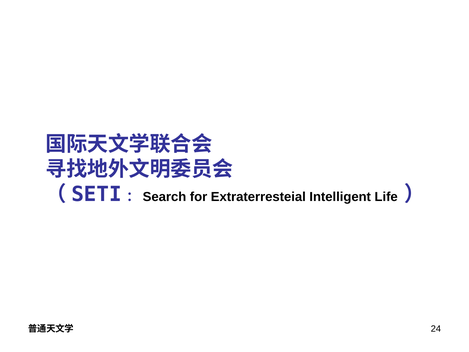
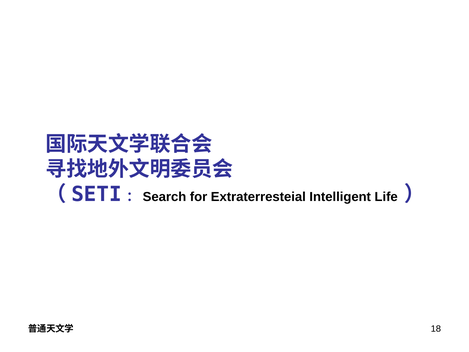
24: 24 -> 18 (436, 329)
